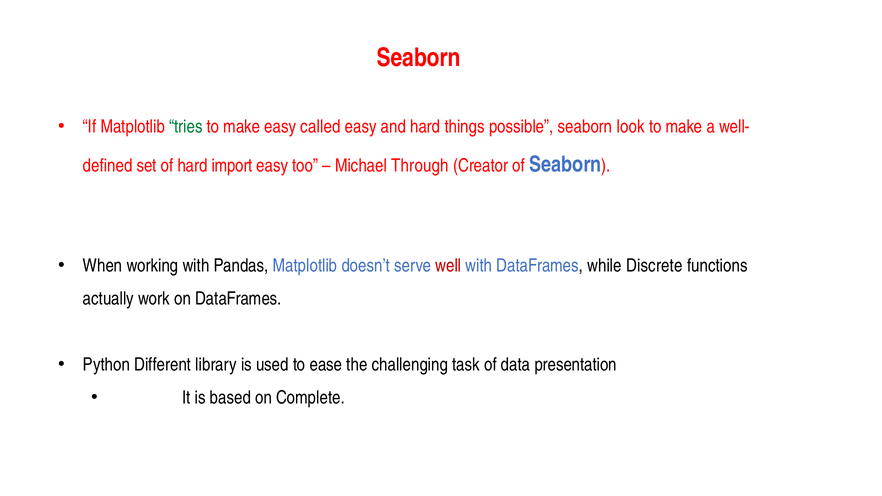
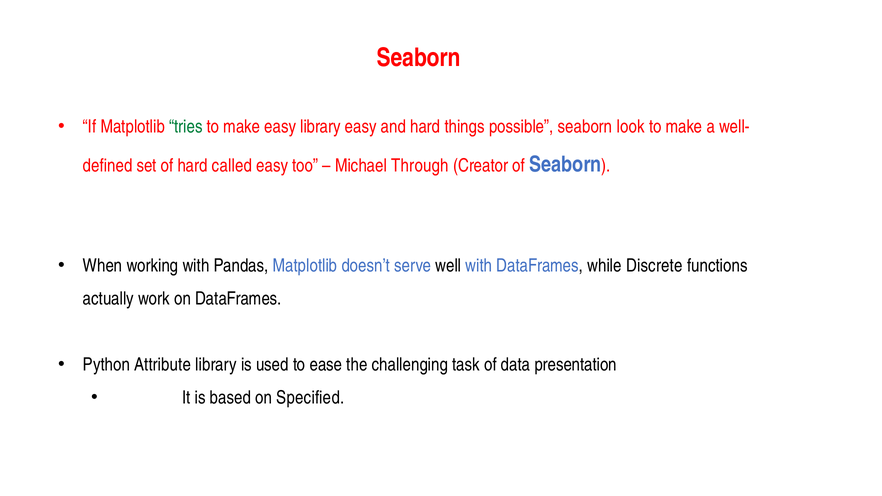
easy called: called -> library (321, 127)
import: import -> called (232, 166)
well colour: red -> black (448, 266)
Different: Different -> Attribute (163, 365)
Complete: Complete -> Specified (310, 398)
